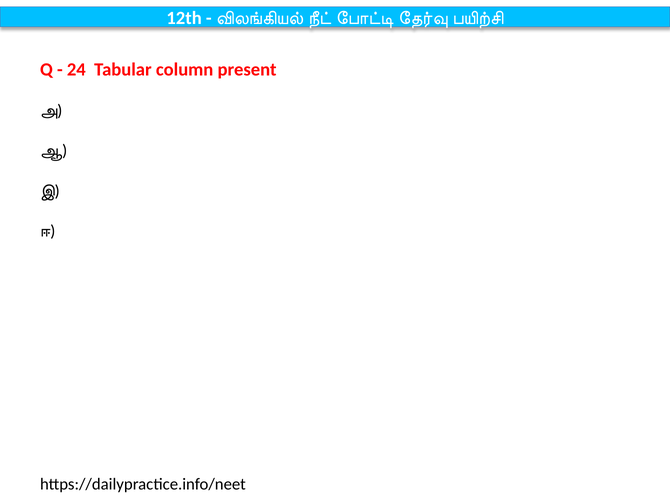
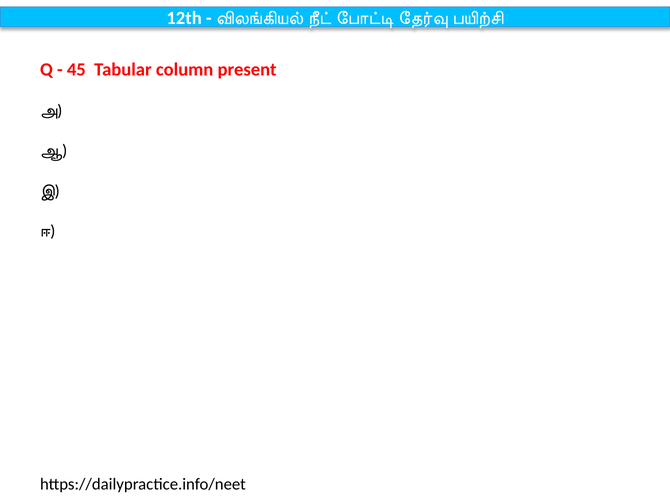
24: 24 -> 45 (76, 69)
